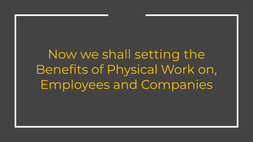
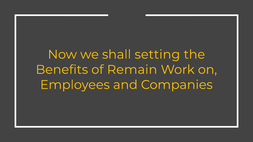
Physical: Physical -> Remain (132, 70)
